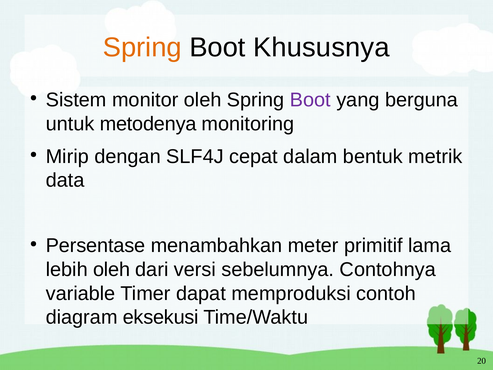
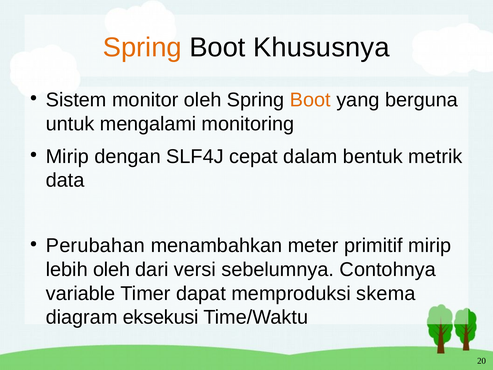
Boot colour: purple -> orange (310, 100)
metodenya: metodenya -> mengalami (148, 124)
Persentase: Persentase -> Perubahan (95, 246)
primitif lama: lama -> mirip (430, 246)
contoh: contoh -> skema (386, 293)
